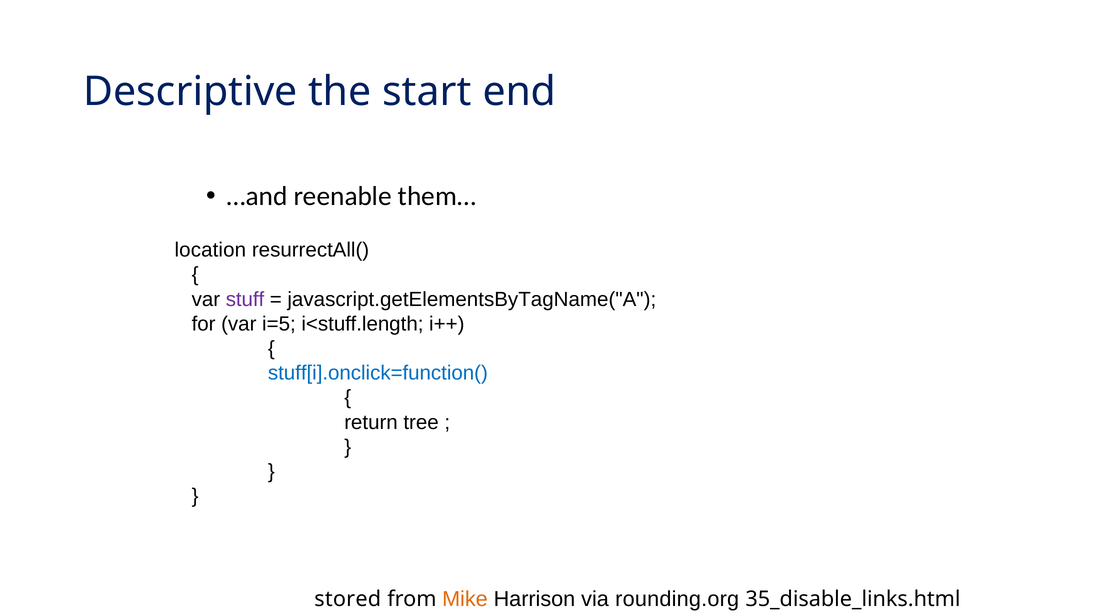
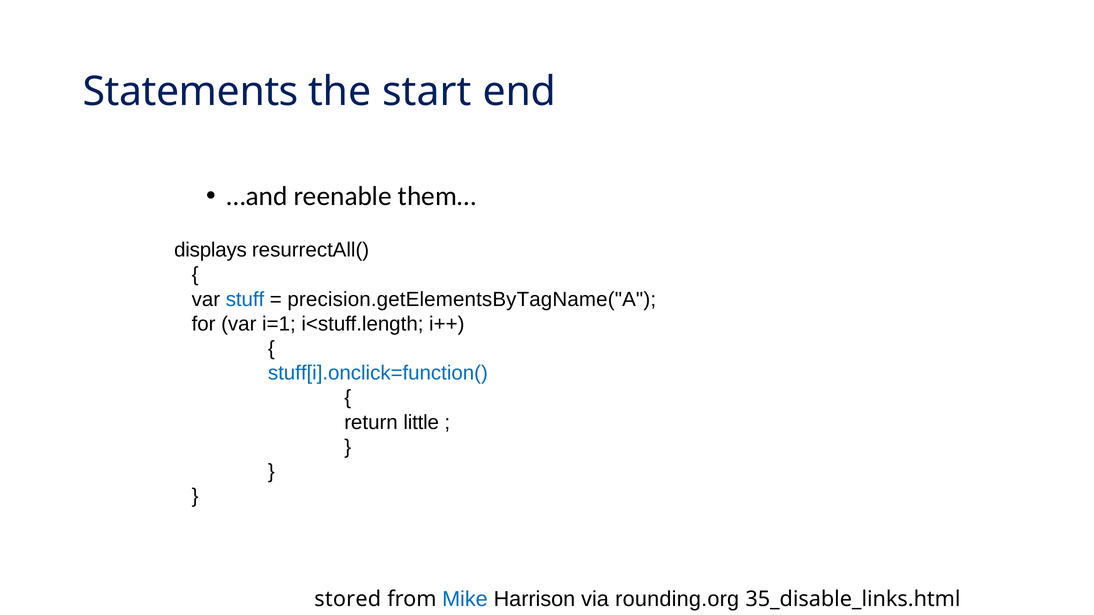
Descriptive: Descriptive -> Statements (191, 92)
location: location -> displays (210, 250)
stuff colour: purple -> blue (245, 299)
javascript.getElementsByTagName("A: javascript.getElementsByTagName("A -> precision.getElementsByTagName("A (472, 299)
i=5: i=5 -> i=1 (279, 324)
tree: tree -> little (421, 423)
Mike colour: orange -> blue (465, 600)
